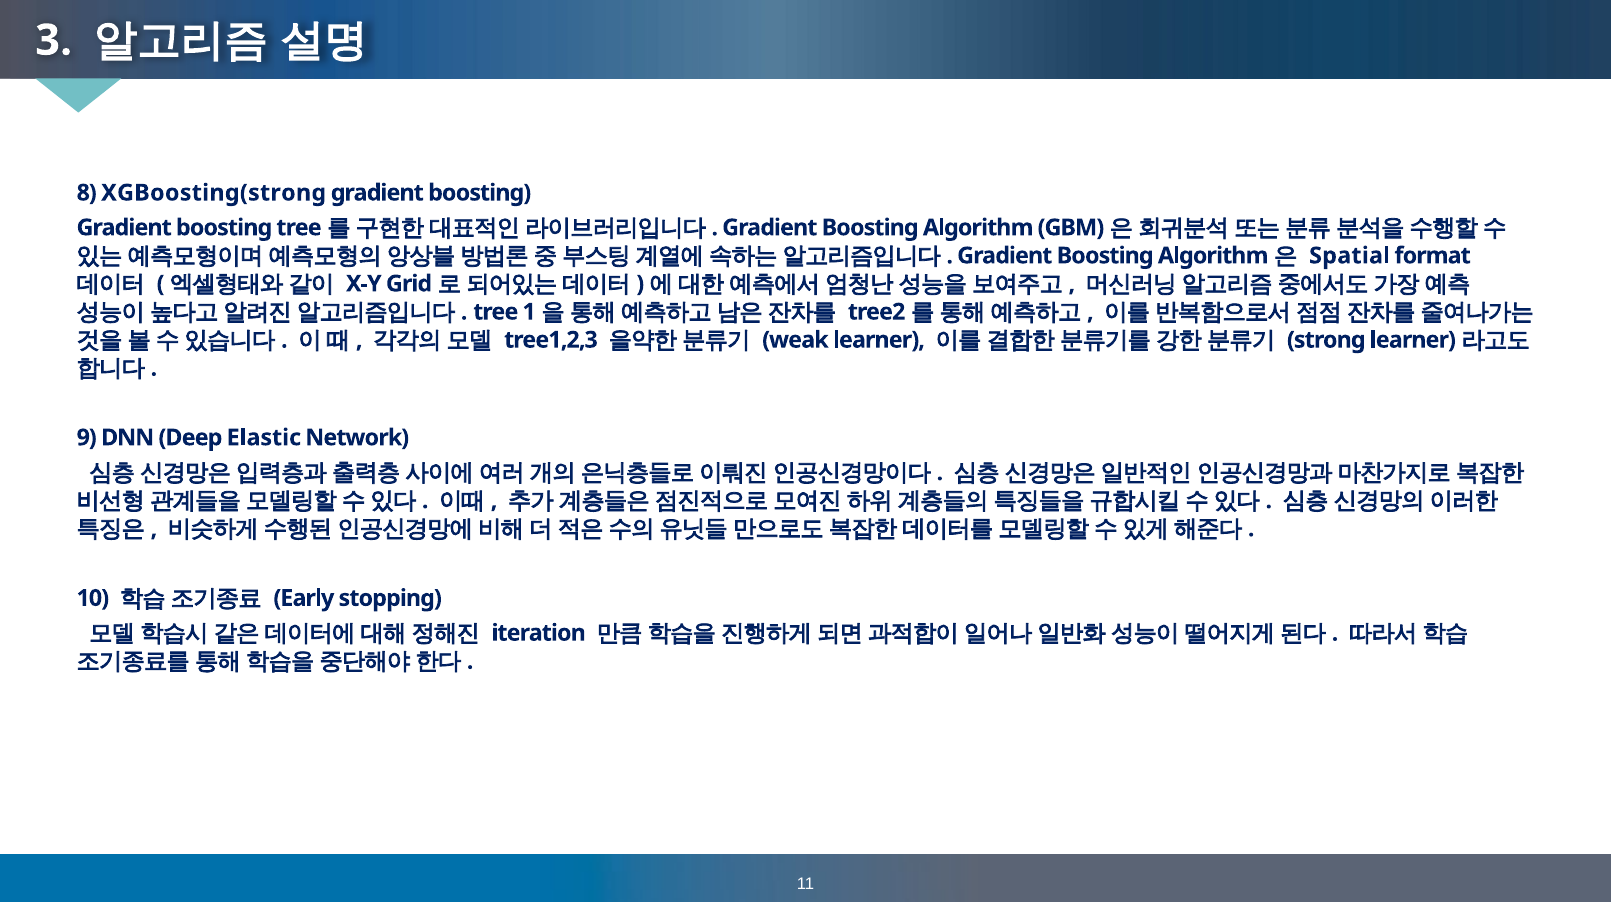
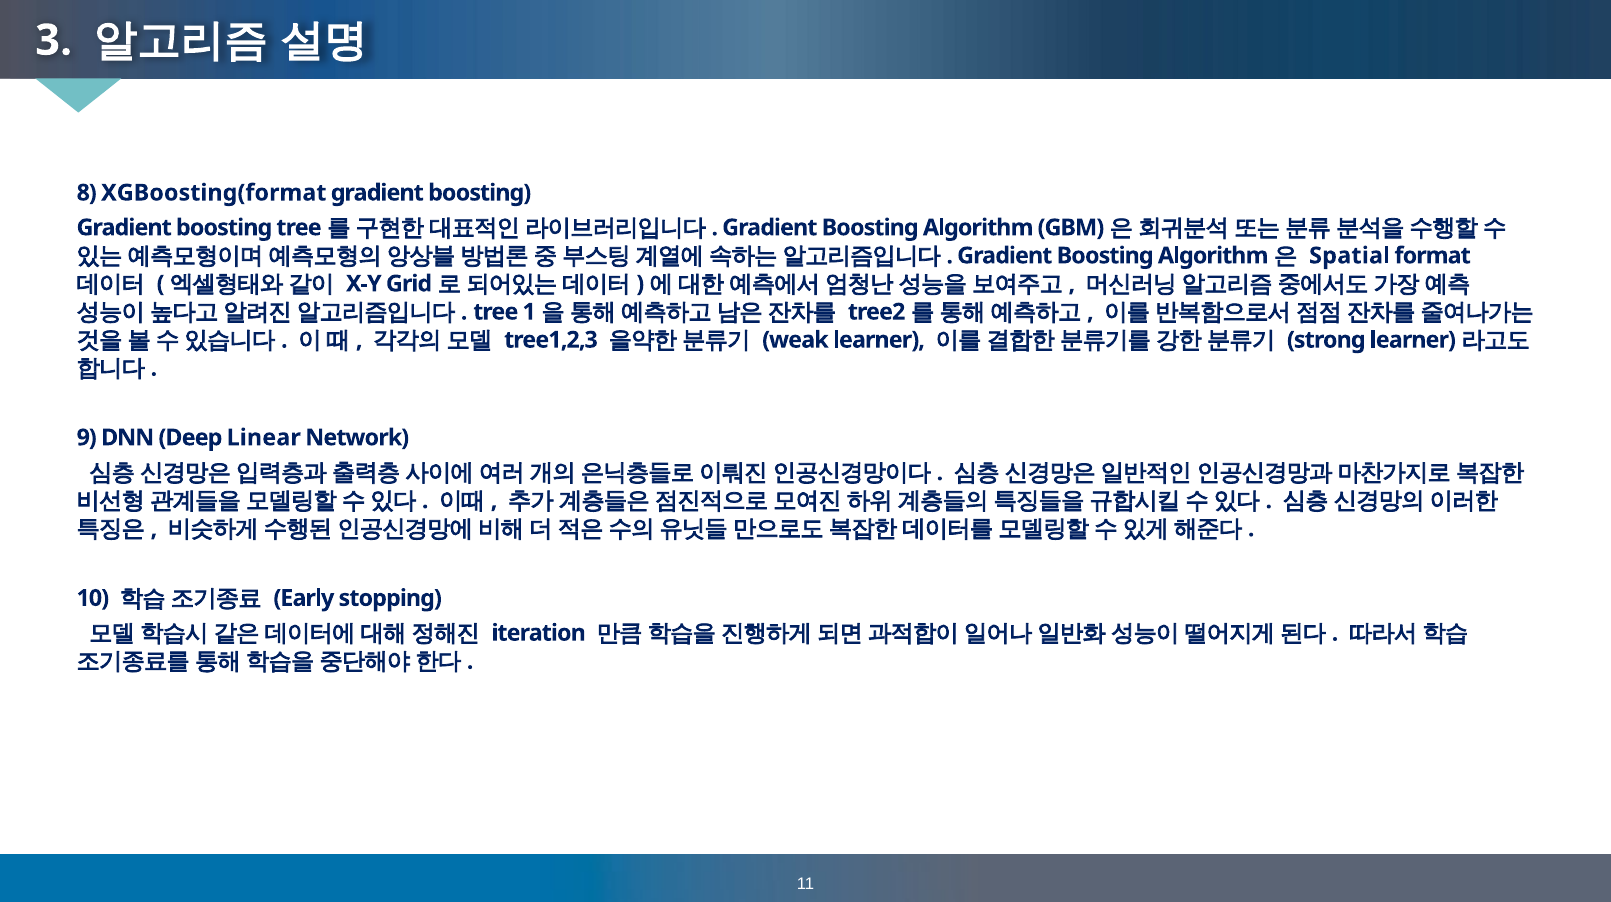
XGBoosting(strong: XGBoosting(strong -> XGBoosting(format (214, 193)
Elastic: Elastic -> Linear (264, 438)
